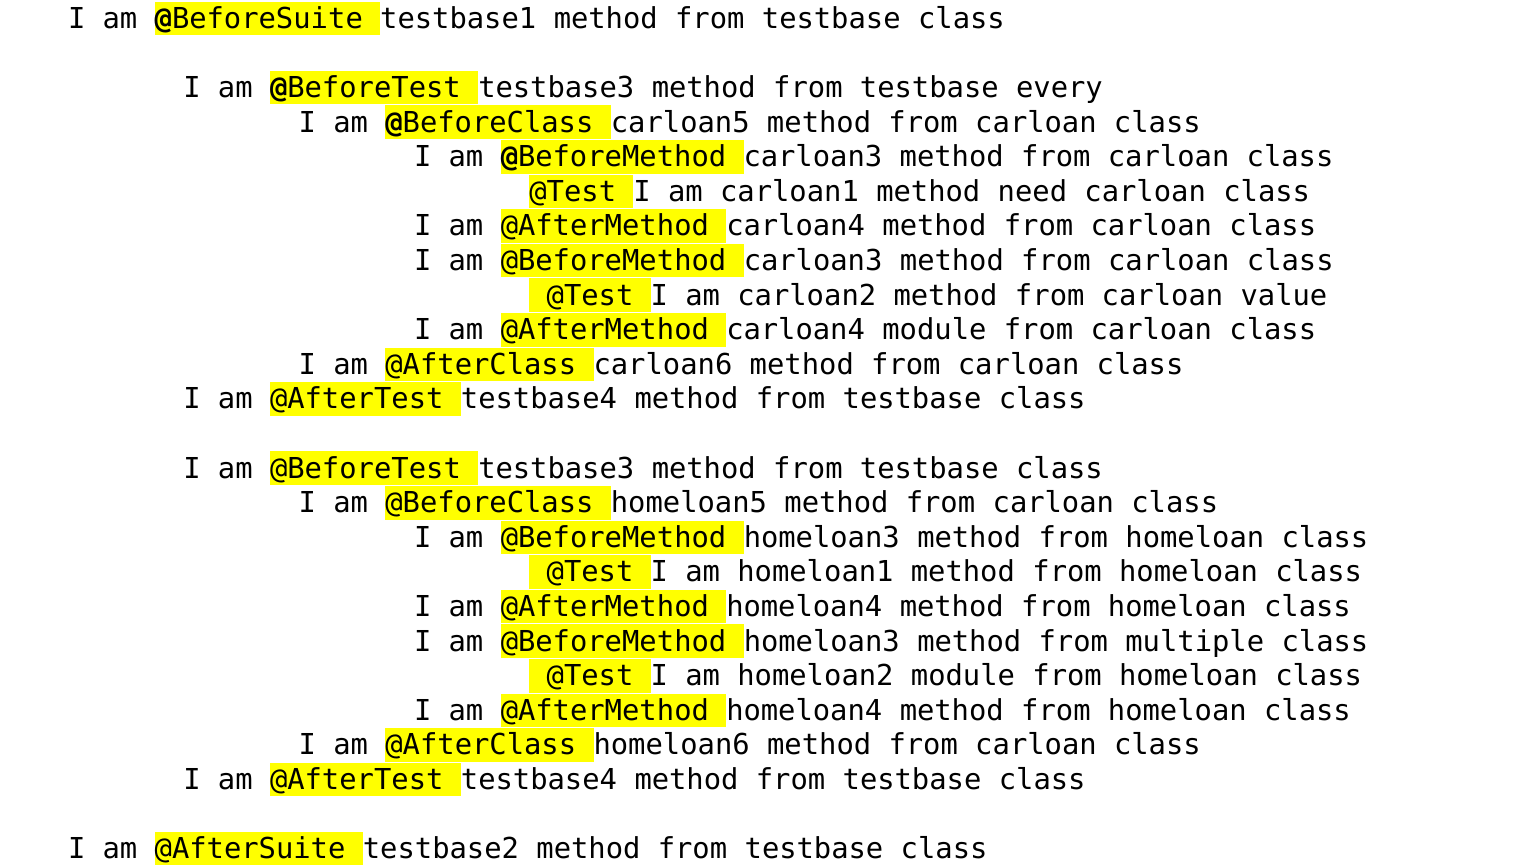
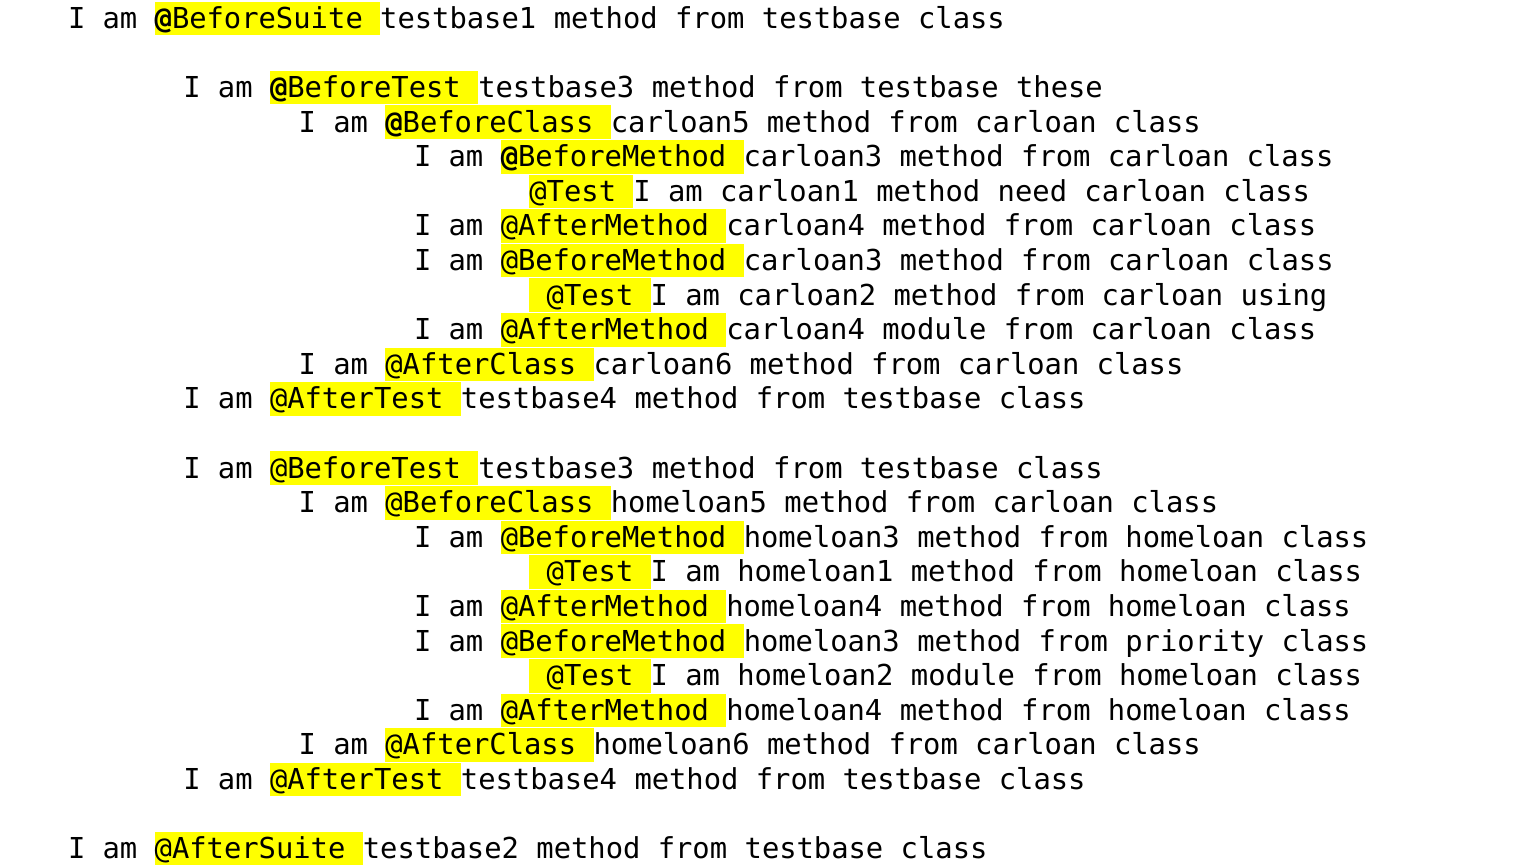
every: every -> these (1059, 88)
value: value -> using (1284, 296)
multiple: multiple -> priority (1195, 642)
